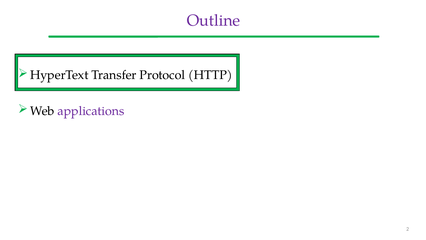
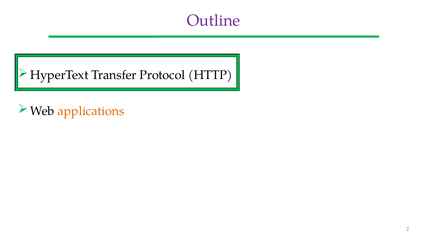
applications colour: purple -> orange (91, 111)
